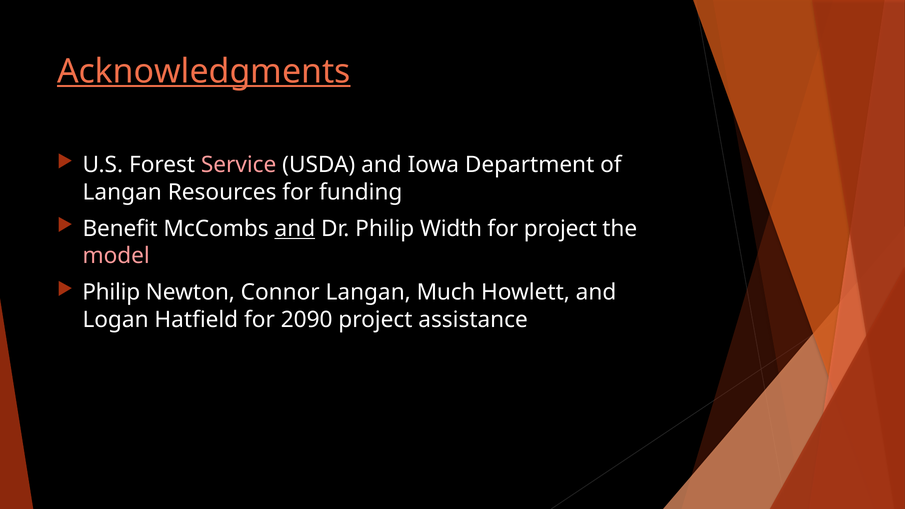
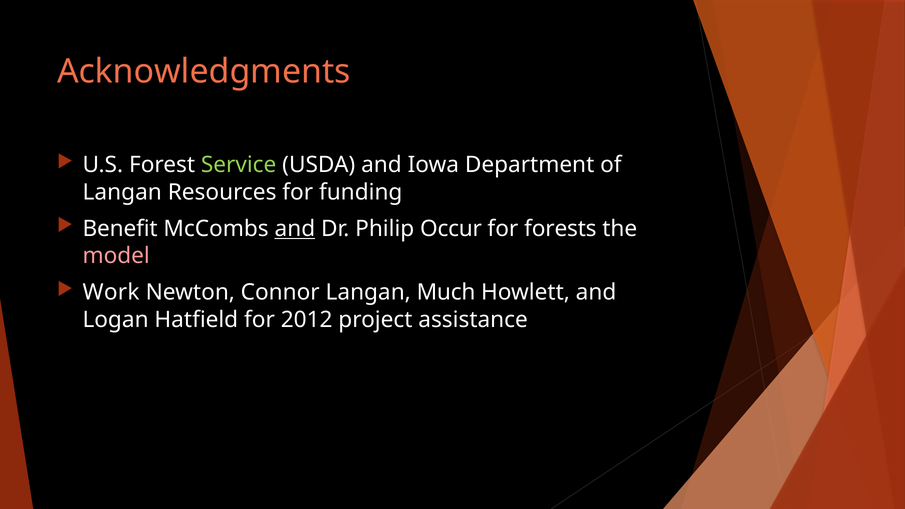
Acknowledgments underline: present -> none (204, 71)
Service colour: pink -> light green (239, 165)
Width: Width -> Occur (451, 229)
for project: project -> forests (560, 229)
Philip: Philip -> Work (111, 292)
2090: 2090 -> 2012 (307, 320)
